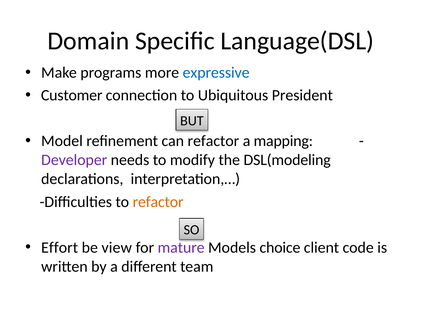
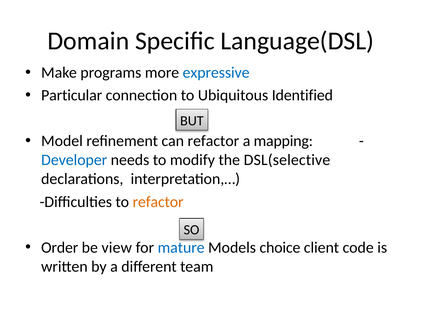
Customer: Customer -> Particular (72, 95)
President: President -> Identified (302, 95)
Developer colour: purple -> blue (74, 160)
DSL(modeling: DSL(modeling -> DSL(selective (287, 160)
Effort: Effort -> Order (60, 247)
mature colour: purple -> blue (181, 247)
